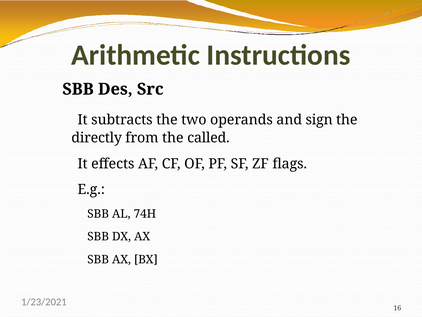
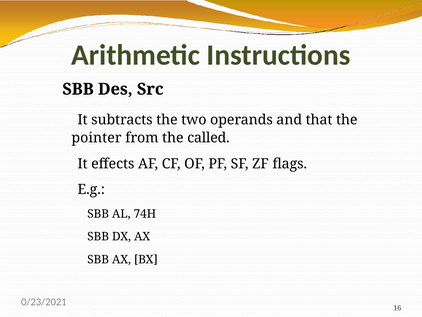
sign: sign -> that (319, 120)
directly: directly -> pointer (96, 138)
1/23/2021: 1/23/2021 -> 0/23/2021 (44, 301)
